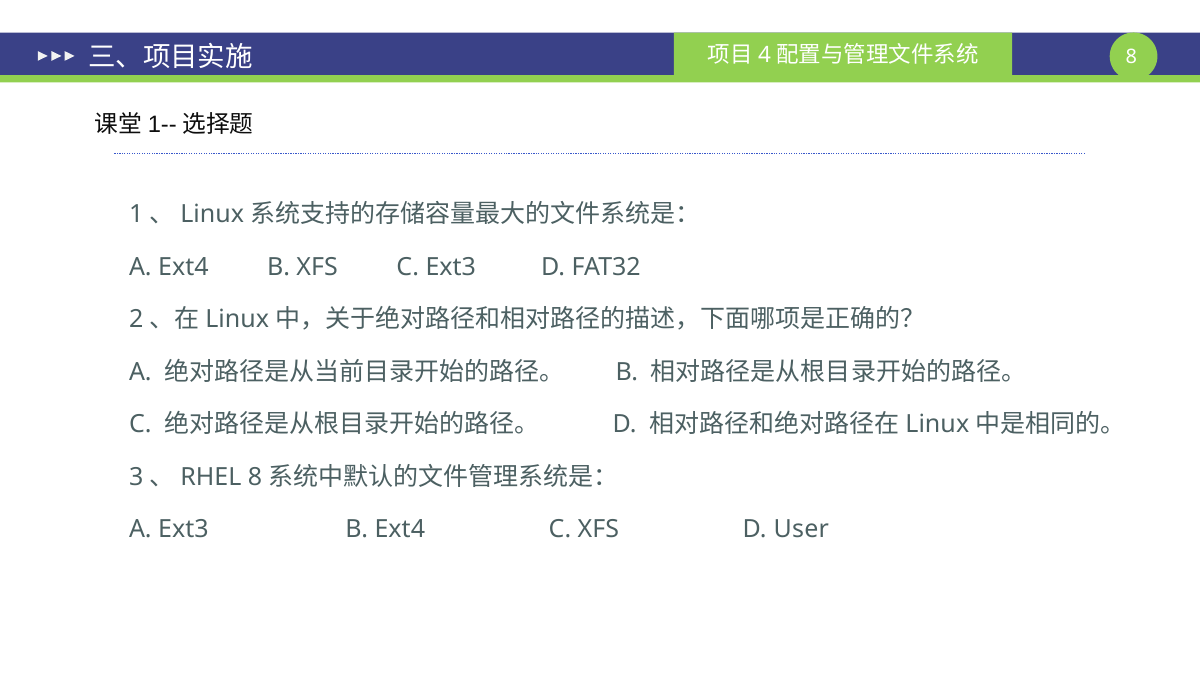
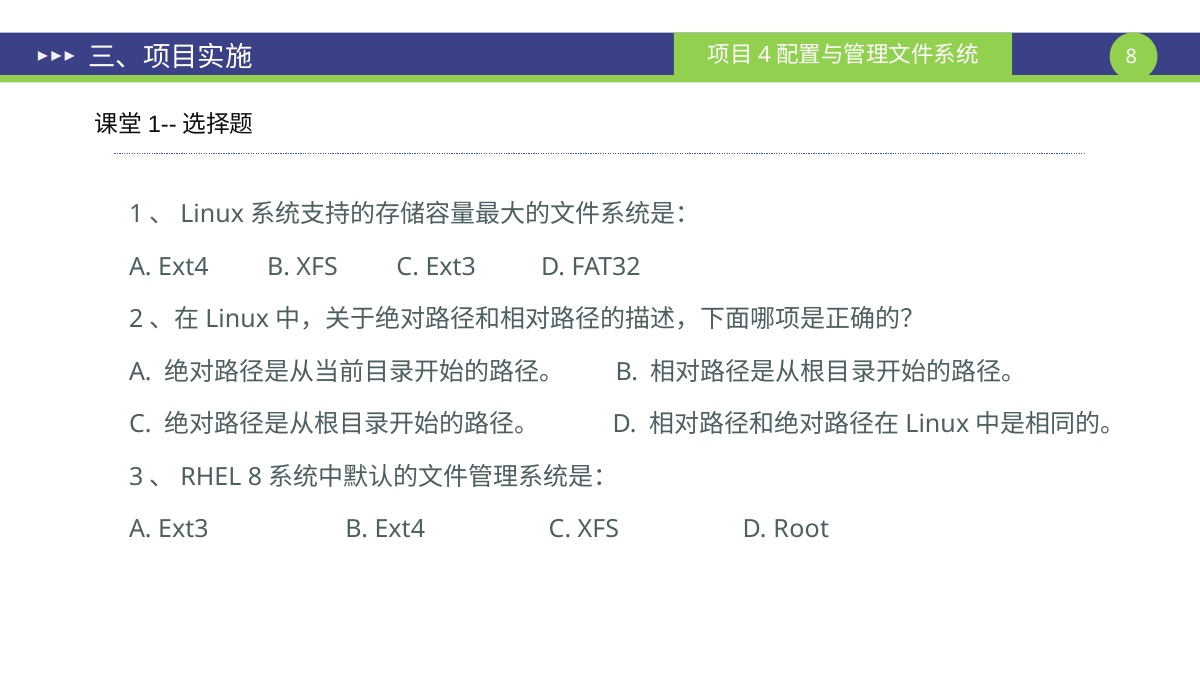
User: User -> Root (801, 529)
